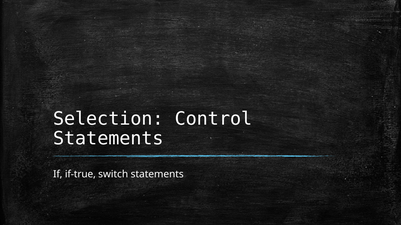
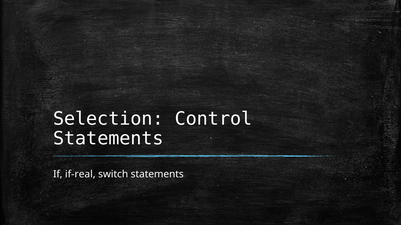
if-true: if-true -> if-real (80, 175)
